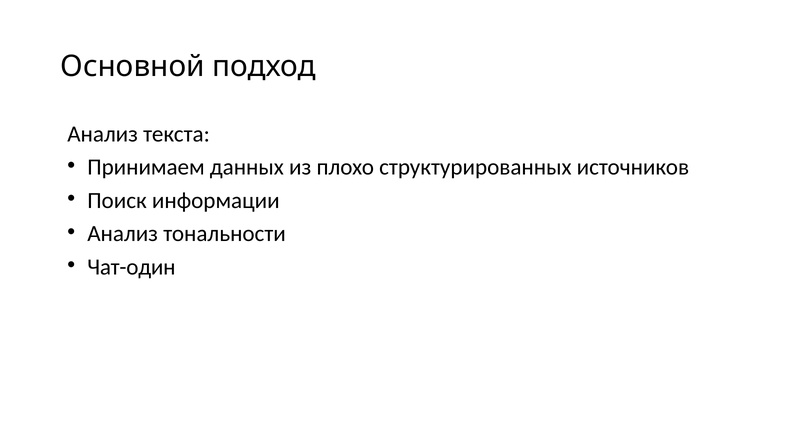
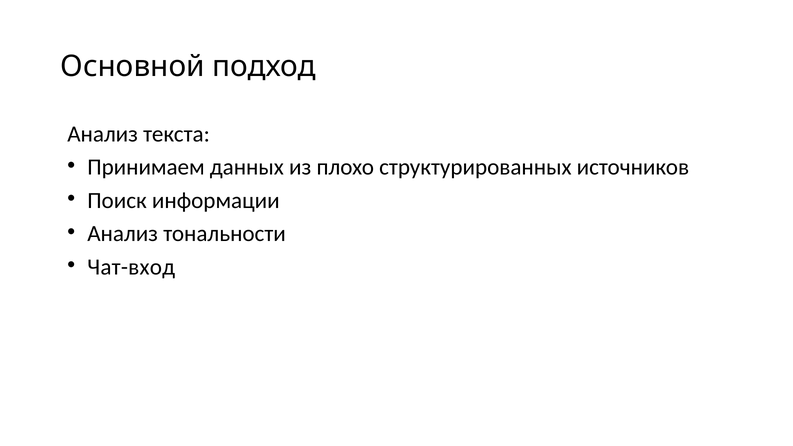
Чат-один: Чат-один -> Чат-вход (131, 267)
